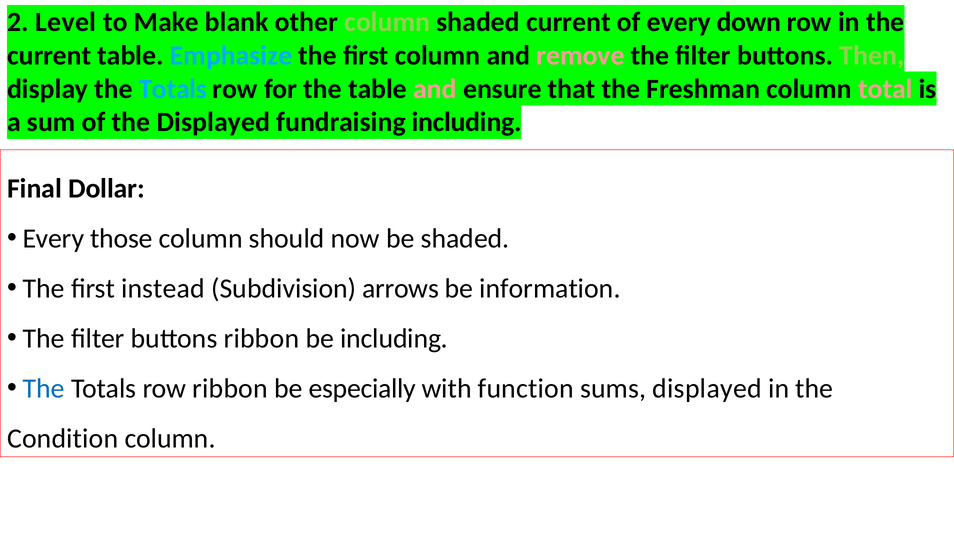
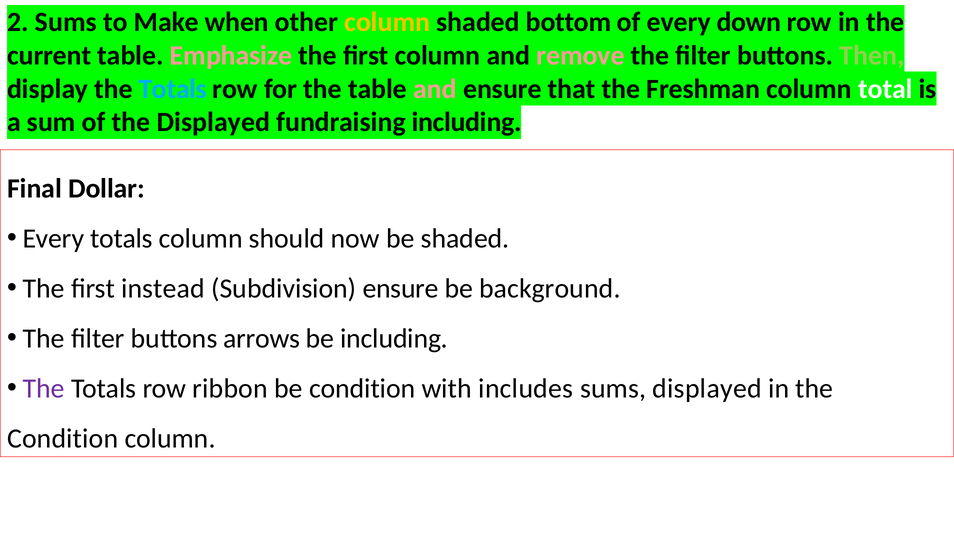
2 Level: Level -> Sums (66, 22)
blank: blank -> when (237, 22)
column colour: light green -> yellow (387, 22)
shaded current: current -> bottom (569, 22)
Emphasize colour: light blue -> pink (231, 56)
total colour: pink -> white (885, 89)
Every those: those -> totals (122, 239)
Subdivision arrows: arrows -> ensure (401, 289)
information: information -> background (550, 289)
buttons ribbon: ribbon -> arrows (262, 339)
The colour: blue -> purple (44, 389)
be especially: especially -> condition (362, 389)
function: function -> includes (526, 389)
